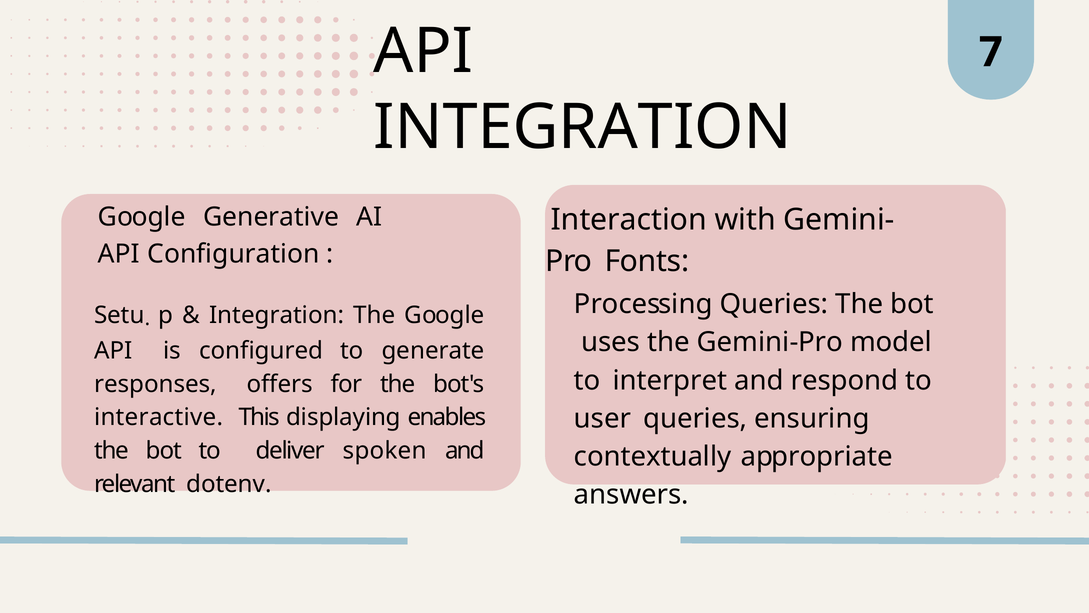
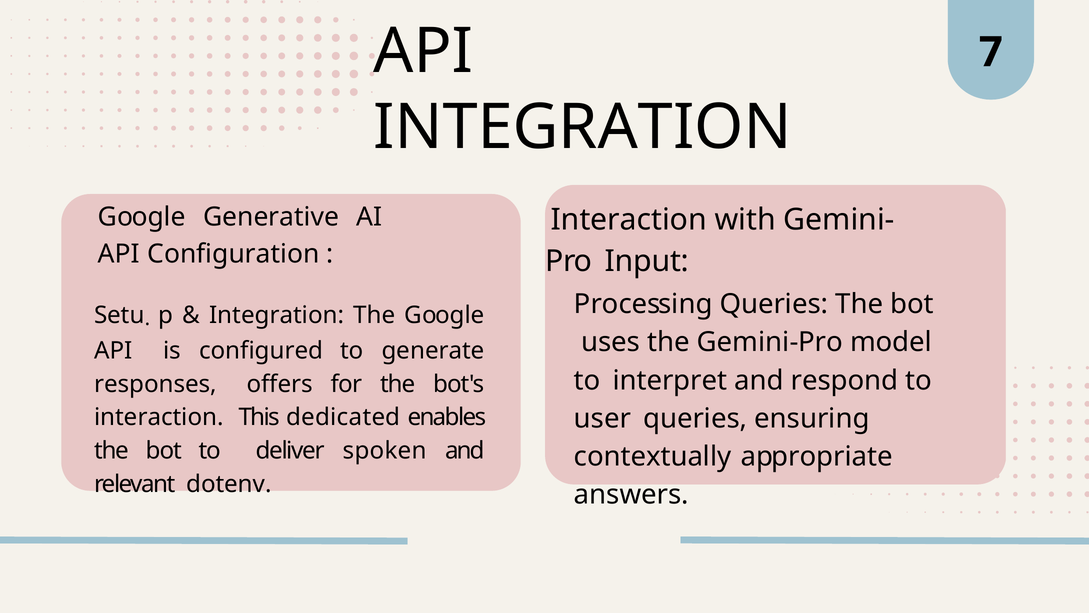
Fonts: Fonts -> Input (647, 261)
interactive: interactive -> interaction (159, 417)
displaying: displaying -> dedicated (343, 417)
